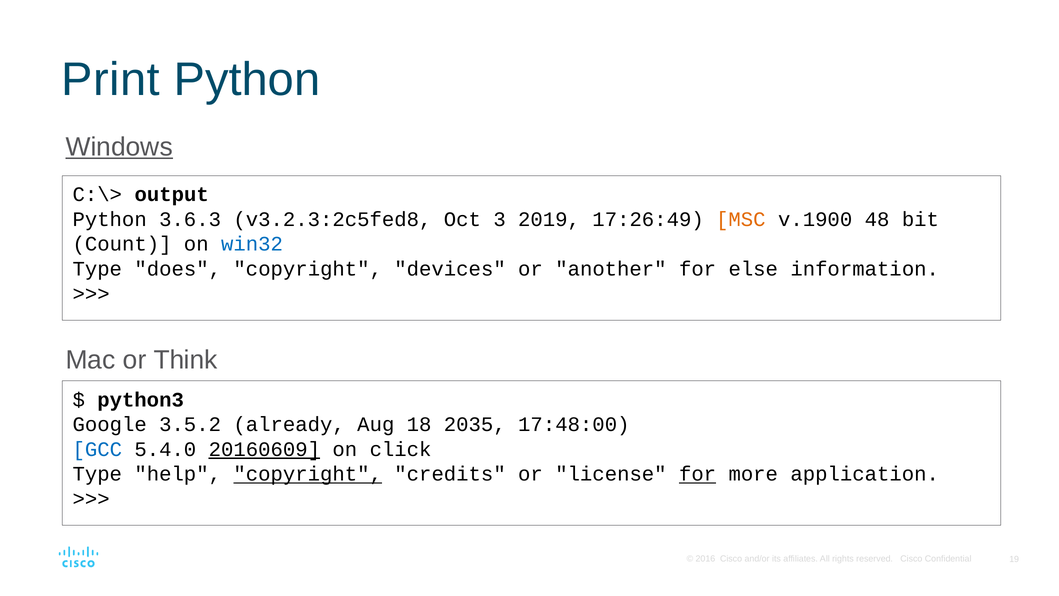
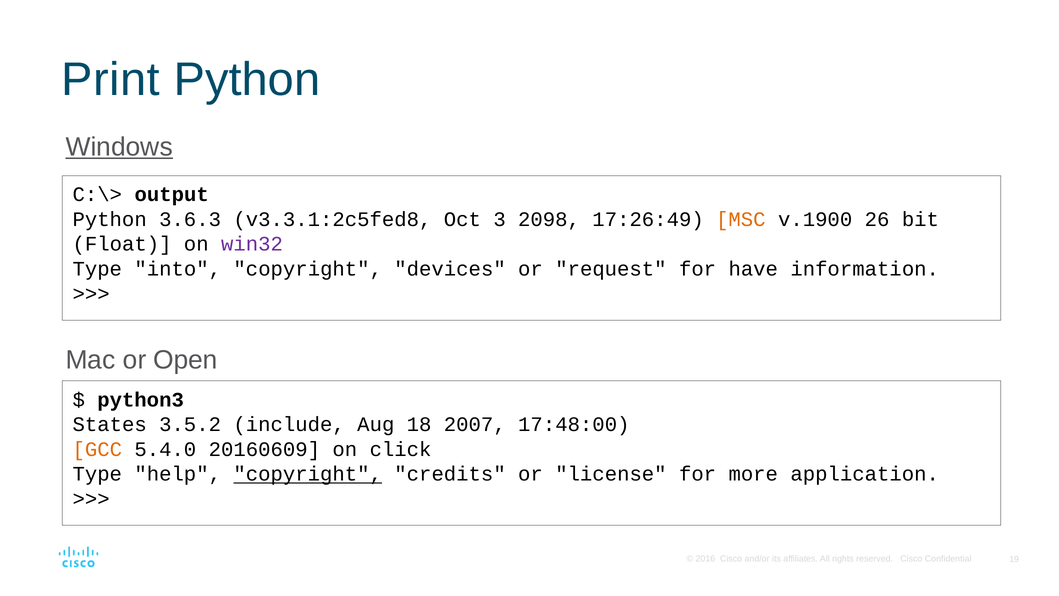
v3.2.3:2c5fed8: v3.2.3:2c5fed8 -> v3.3.1:2c5fed8 (332, 219)
2019: 2019 -> 2098 (549, 219)
48: 48 -> 26 (877, 219)
Count: Count -> Float (122, 244)
win32 colour: blue -> purple (252, 244)
does: does -> into (178, 269)
another: another -> request (611, 269)
else: else -> have (753, 269)
Think: Think -> Open (185, 360)
Google: Google -> States (110, 424)
already: already -> include (289, 424)
2035: 2035 -> 2007 (475, 424)
GCC colour: blue -> orange (97, 449)
20160609 underline: present -> none (264, 449)
for underline: present -> none (698, 474)
